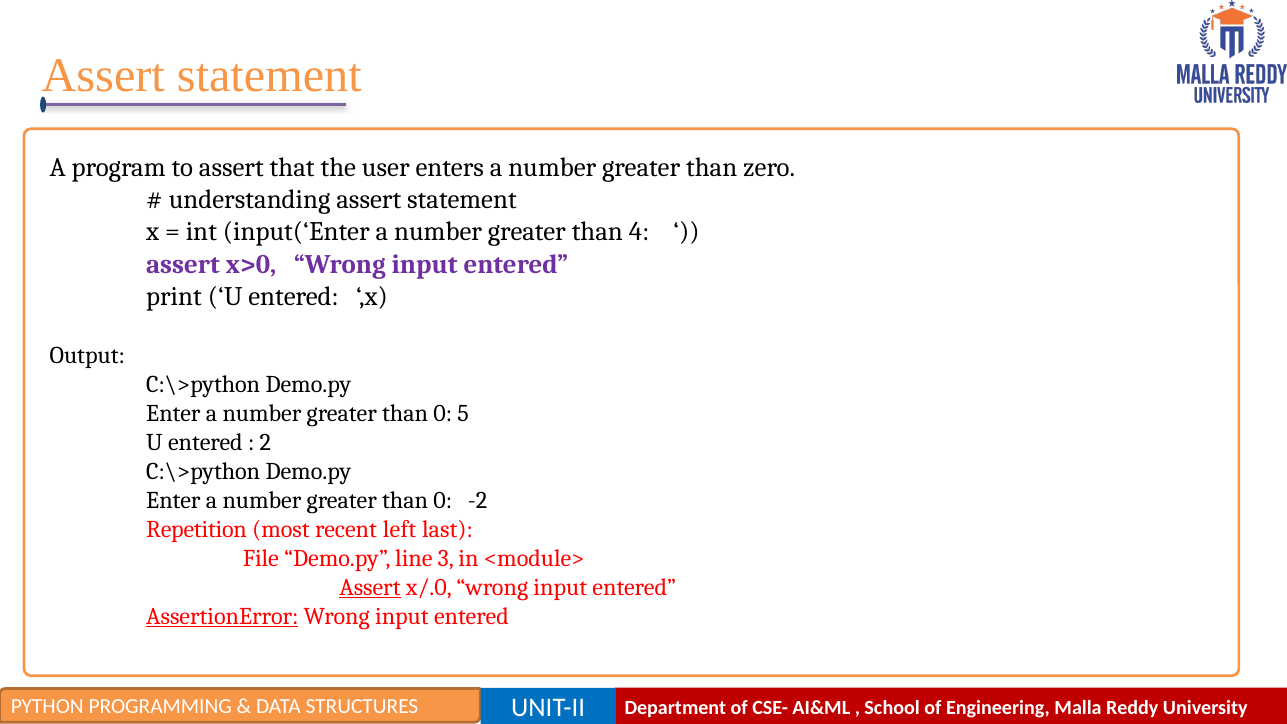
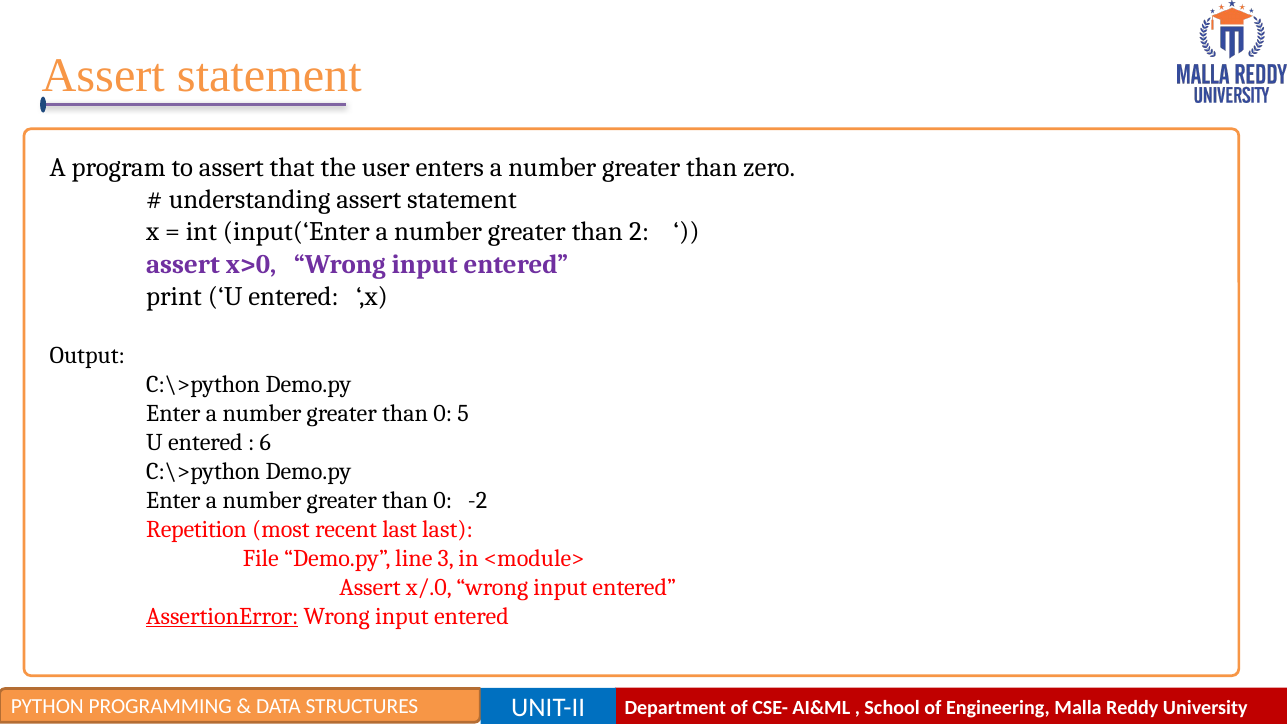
4: 4 -> 2 (639, 232)
2: 2 -> 6 (265, 443)
recent left: left -> last (400, 530)
Assert underline: present -> none (370, 587)
